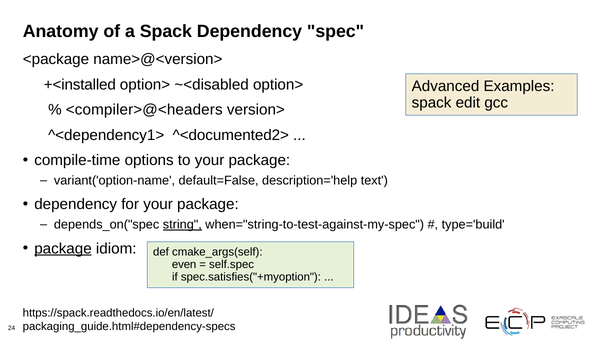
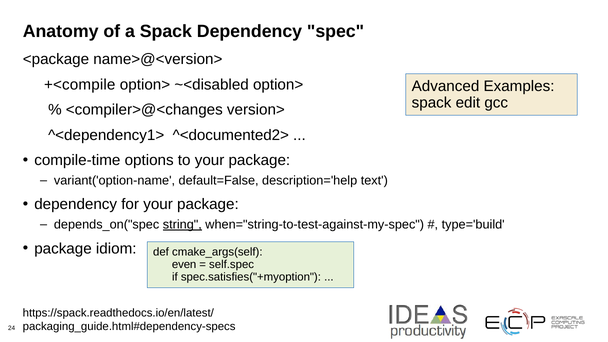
+<installed: +<installed -> +<compile (80, 85)
<compiler>@<headers: <compiler>@<headers -> <compiler>@<changes (144, 110)
package underline: present -> none (63, 249)
